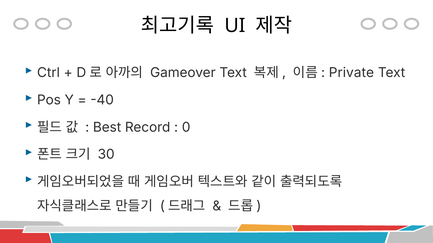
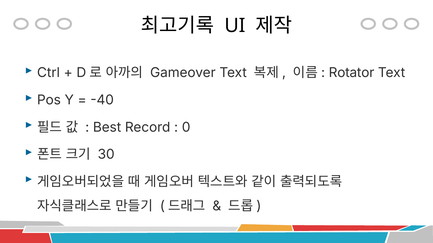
Private: Private -> Rotator (352, 73)
